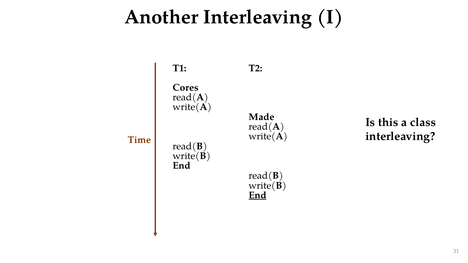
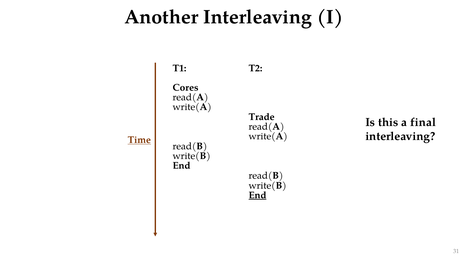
Made: Made -> Trade (262, 117)
class: class -> final (423, 122)
Time underline: none -> present (139, 140)
